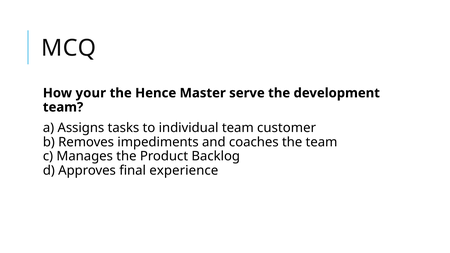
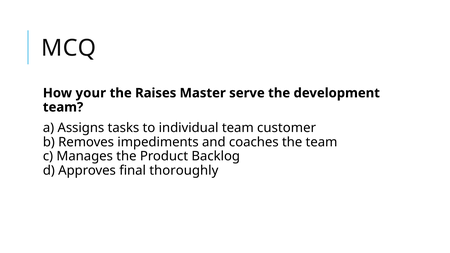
Hence: Hence -> Raises (156, 93)
experience: experience -> thoroughly (184, 171)
